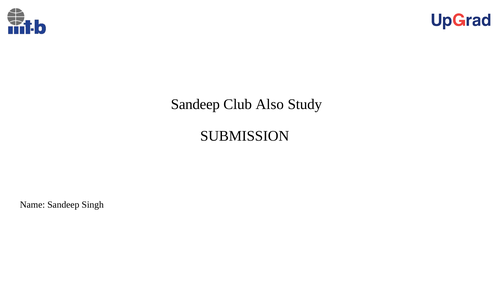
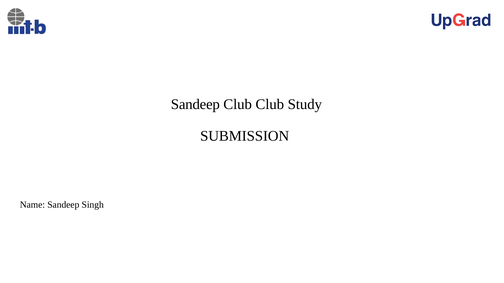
Club Also: Also -> Club (270, 105)
